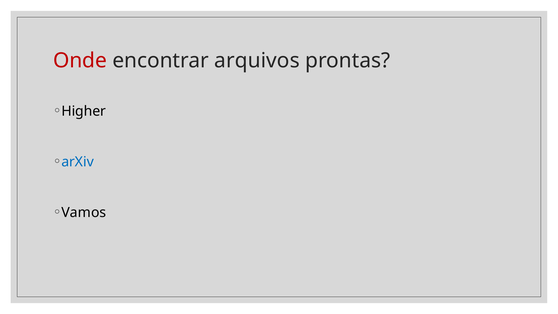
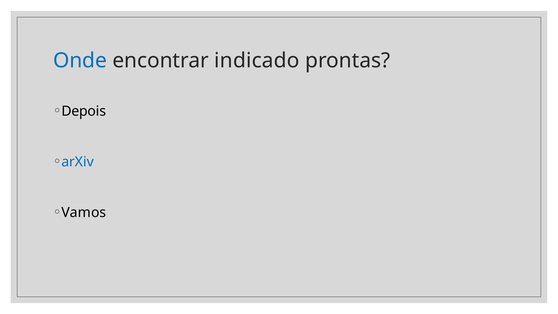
Onde colour: red -> blue (80, 61)
arquivos: arquivos -> indicado (257, 61)
Higher: Higher -> Depois (84, 111)
